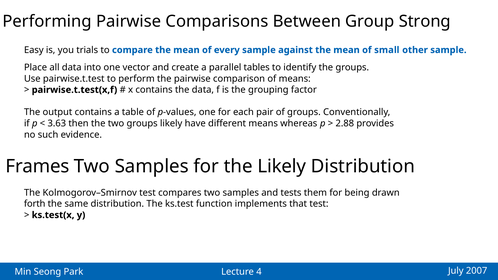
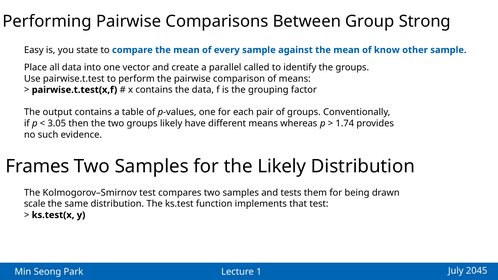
trials: trials -> state (87, 50)
small: small -> know (387, 50)
tables: tables -> called (257, 67)
3.63: 3.63 -> 3.05 (57, 123)
2.88: 2.88 -> 1.74 (345, 123)
forth: forth -> scale (35, 204)
4: 4 -> 1 (259, 272)
2007: 2007 -> 2045 (477, 271)
